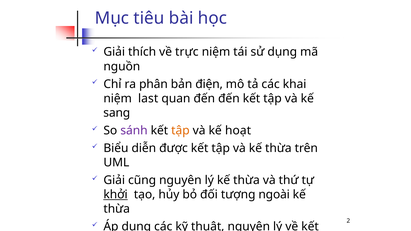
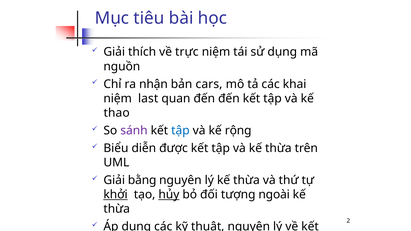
phân: phân -> nhận (153, 84)
điện: điện -> cars (209, 84)
sang: sang -> thao (117, 113)
tập colour: orange -> blue (180, 131)
hoạt: hoạt -> rộng (238, 131)
cũng: cũng -> bằng (142, 180)
hủy underline: none -> present (169, 195)
